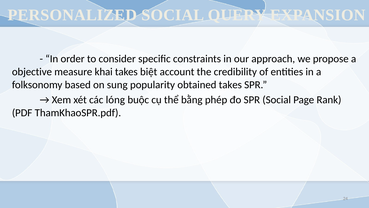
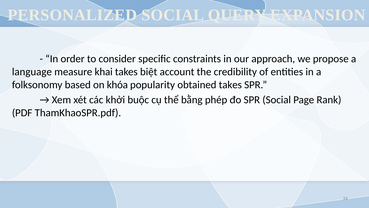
objective: objective -> language (32, 72)
sung: sung -> khóa (117, 85)
lóng: lóng -> khởi (115, 100)
